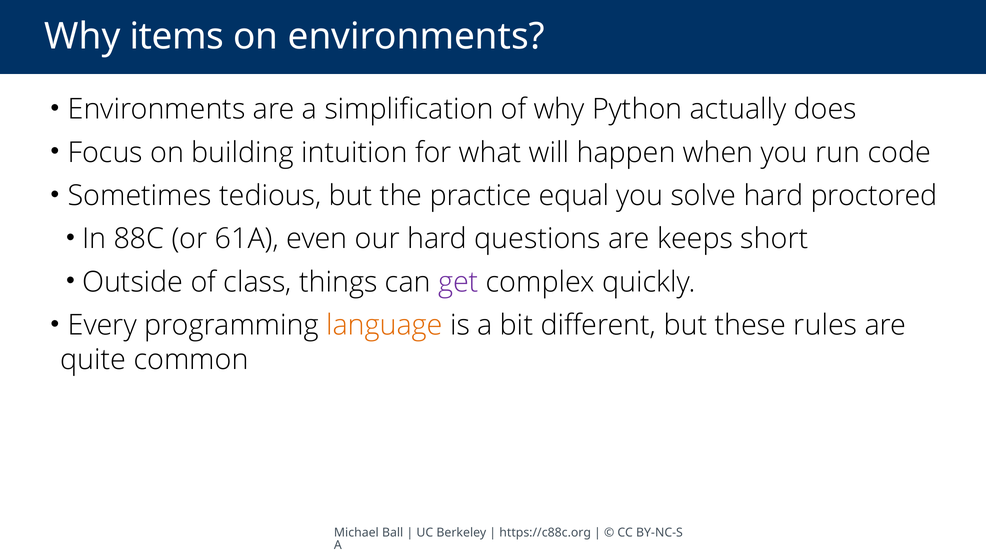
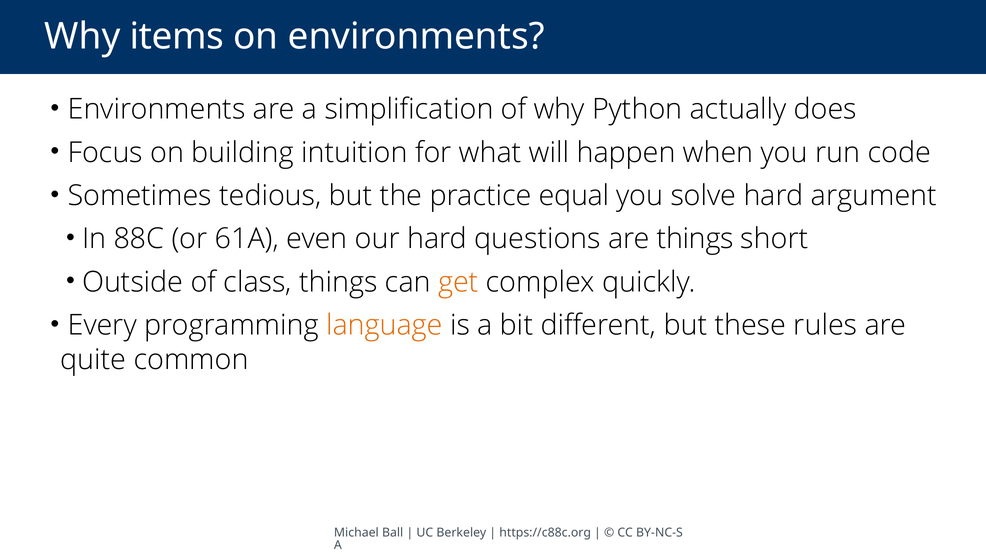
proctored: proctored -> argument (874, 196)
are keeps: keeps -> things (695, 239)
get colour: purple -> orange (458, 282)
